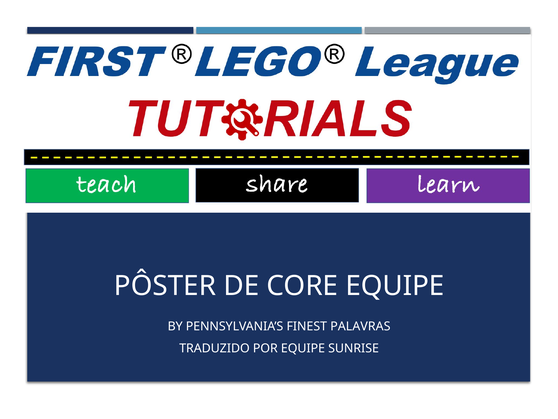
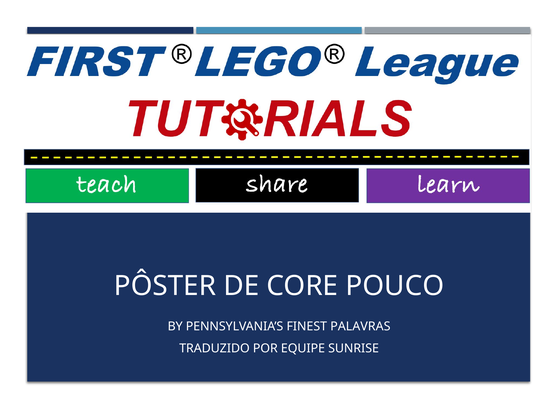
CORE EQUIPE: EQUIPE -> POUCO (395, 286)
